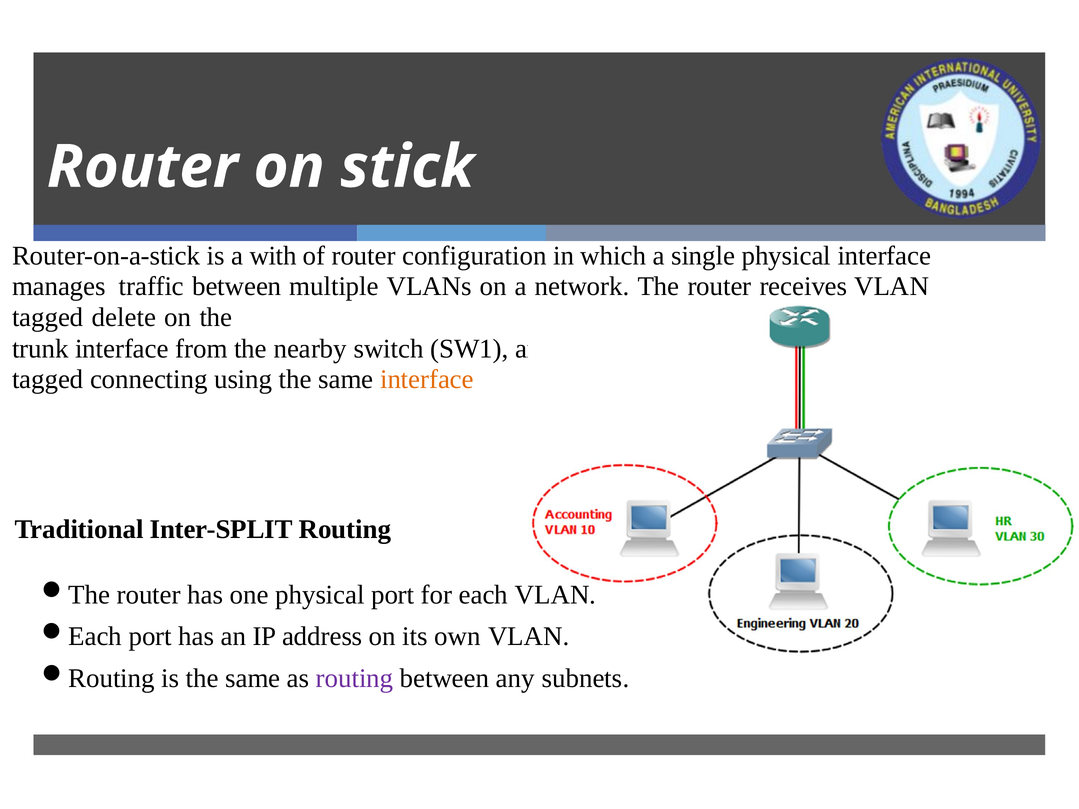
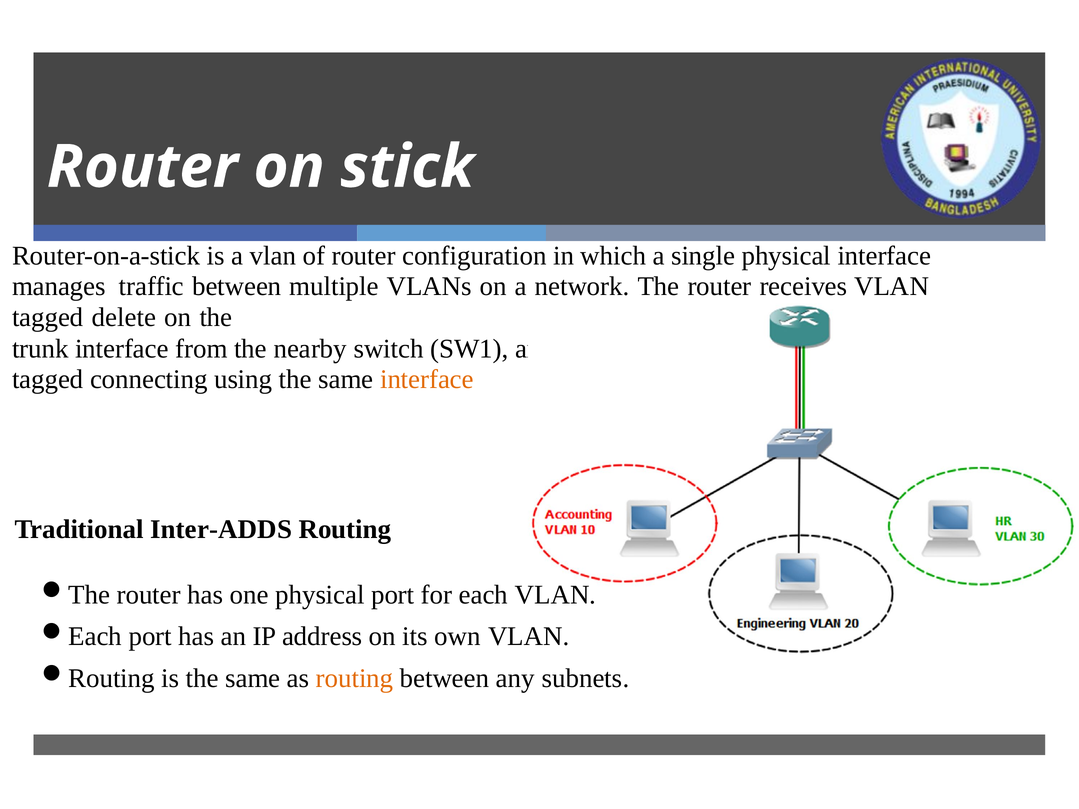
a with: with -> vlan (273, 256)
Inter-SPLIT: Inter-SPLIT -> Inter-ADDS (221, 529)
routing colour: purple -> orange (355, 679)
